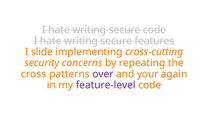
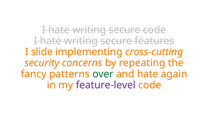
cross: cross -> fancy (34, 74)
over colour: purple -> green (103, 74)
and your: your -> hate (148, 74)
